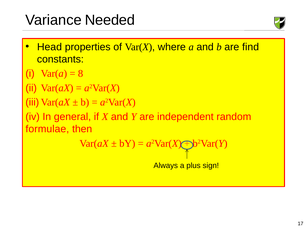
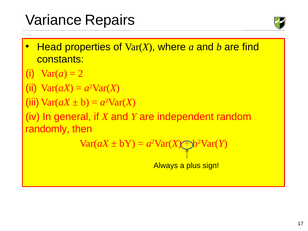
Needed: Needed -> Repairs (110, 20)
8: 8 -> 2 (81, 74)
formulae: formulae -> randomly (47, 129)
